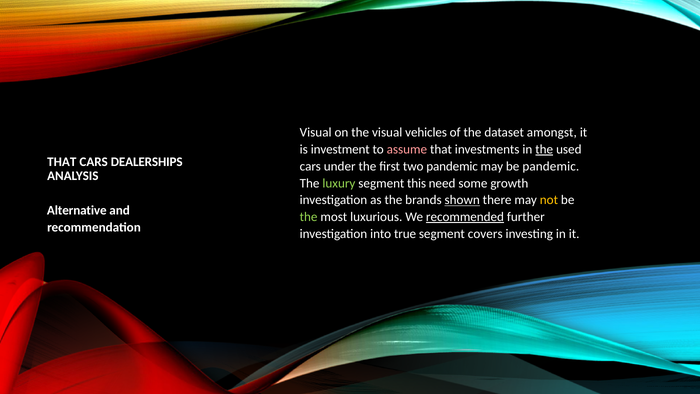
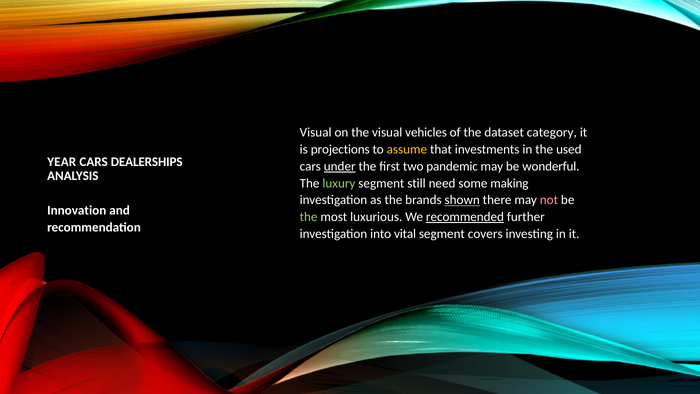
amongst: amongst -> category (552, 133)
investment: investment -> projections (340, 149)
assume colour: pink -> yellow (407, 149)
the underline: present -> none (544, 149)
THAT: THAT -> YEAR (62, 162)
under underline: none -> present (340, 166)
be pandemic: pandemic -> wonderful (551, 166)
this: this -> still (416, 183)
growth: growth -> making (509, 183)
not colour: yellow -> pink (549, 200)
Alternative: Alternative -> Innovation (77, 210)
true: true -> vital (405, 234)
